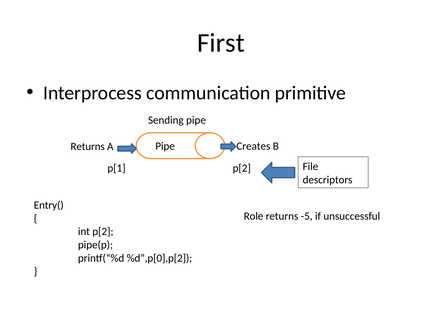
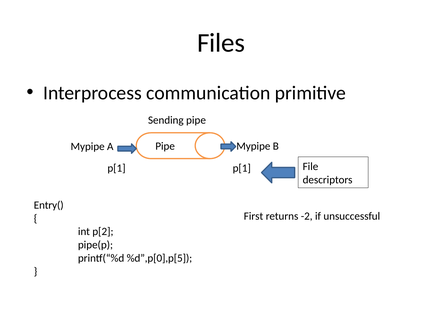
First: First -> Files (221, 43)
Returns: Returns -> Mypipe (88, 146)
A Creates: Creates -> Mypipe (253, 146)
p[1 p[2: p[2 -> p[1 (242, 168)
Role: Role -> First (253, 216)
-5: -5 -> -2 (307, 216)
%d”,p[0],p[2: %d”,p[0],p[2 -> %d”,p[0],p[5 (159, 258)
